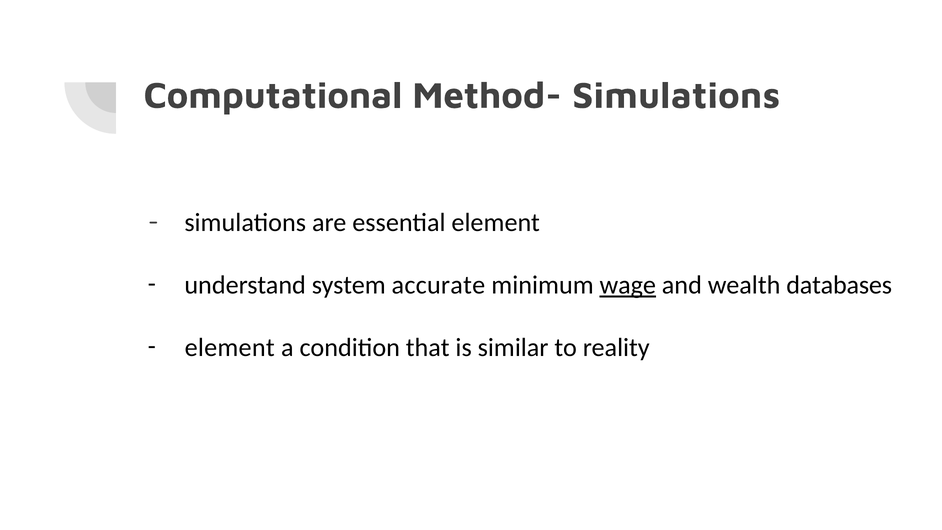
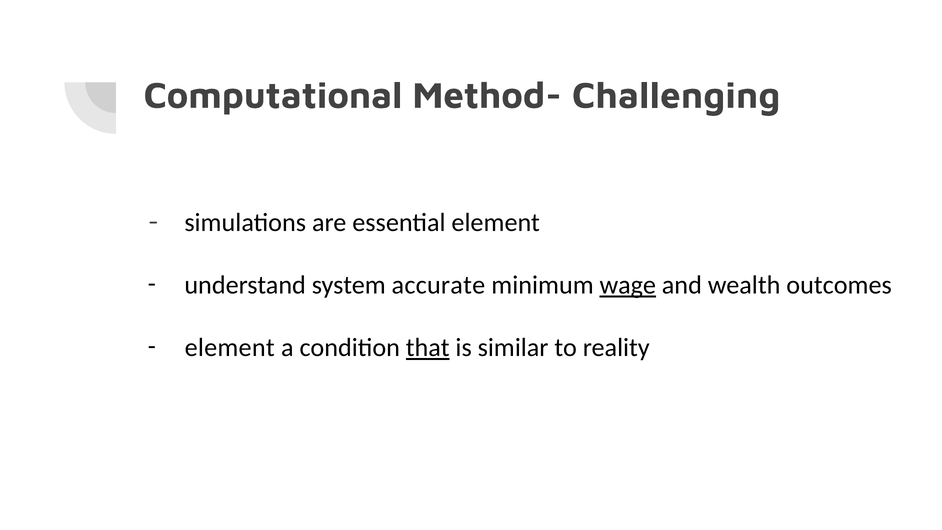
Method- Simulations: Simulations -> Challenging (676, 96)
databases: databases -> outcomes (839, 285)
that underline: none -> present (428, 348)
